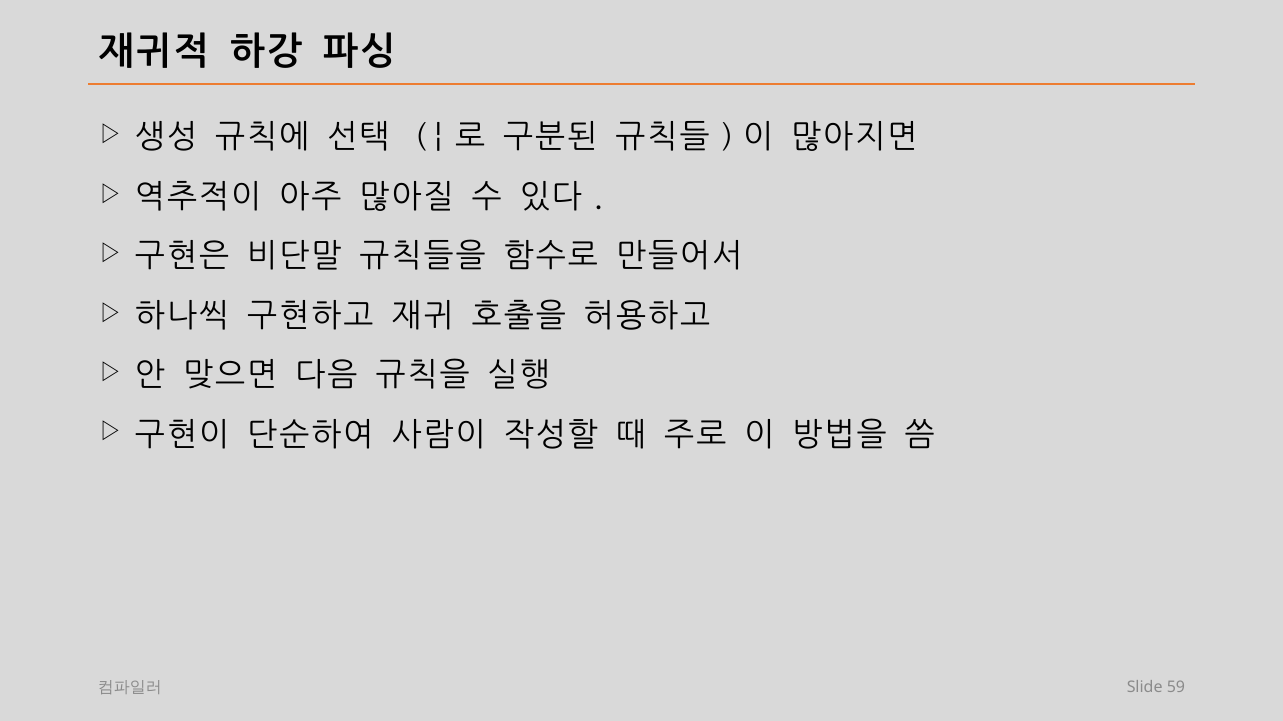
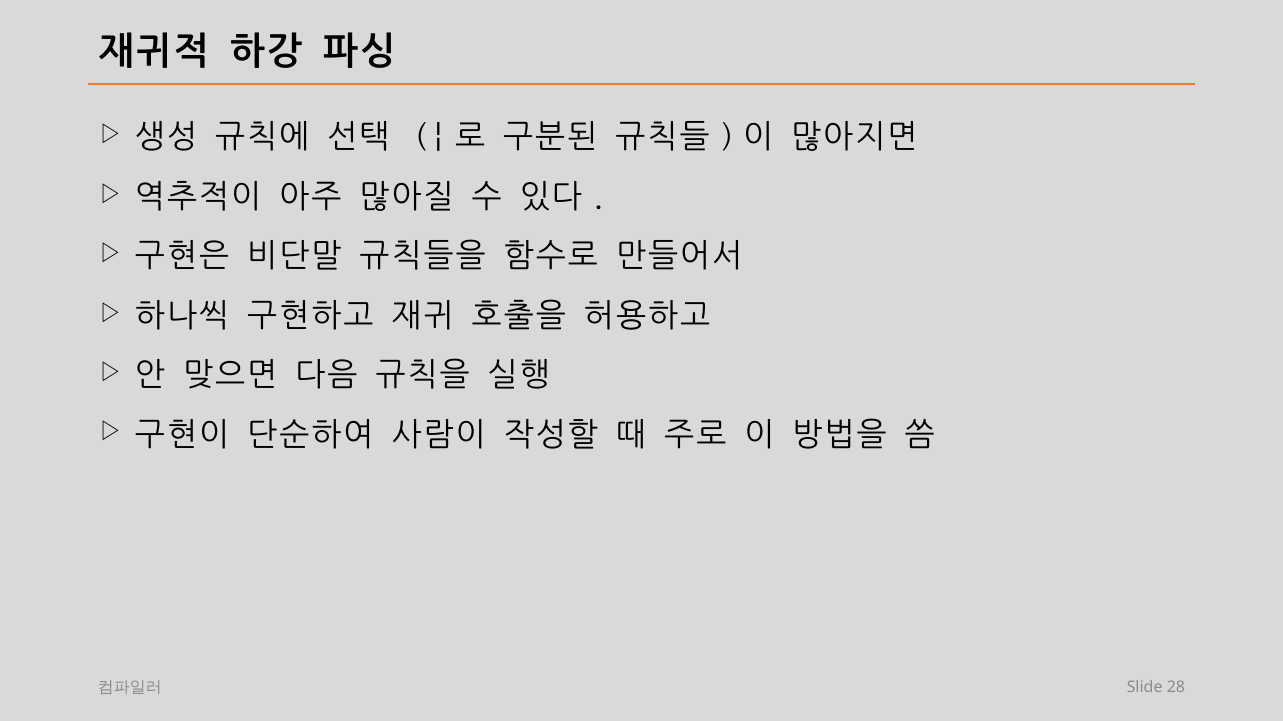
59: 59 -> 28 (1176, 688)
